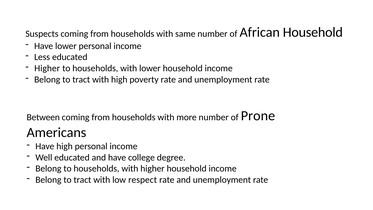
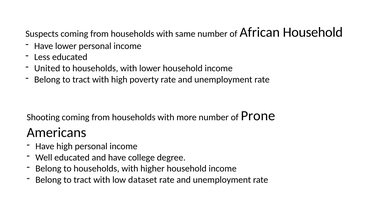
Higher: Higher -> United (47, 68)
Between: Between -> Shooting (43, 117)
respect: respect -> dataset (143, 180)
